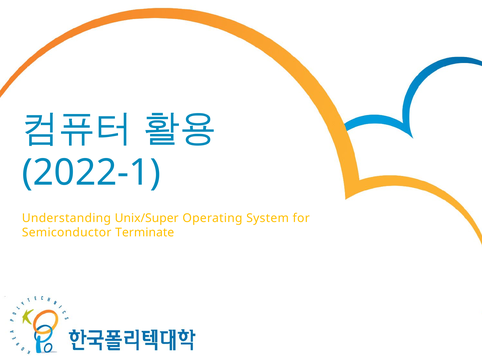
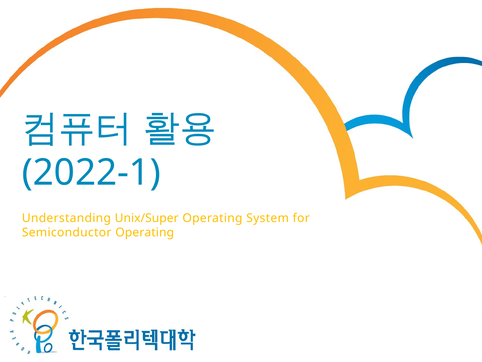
Semiconductor Terminate: Terminate -> Operating (145, 232)
